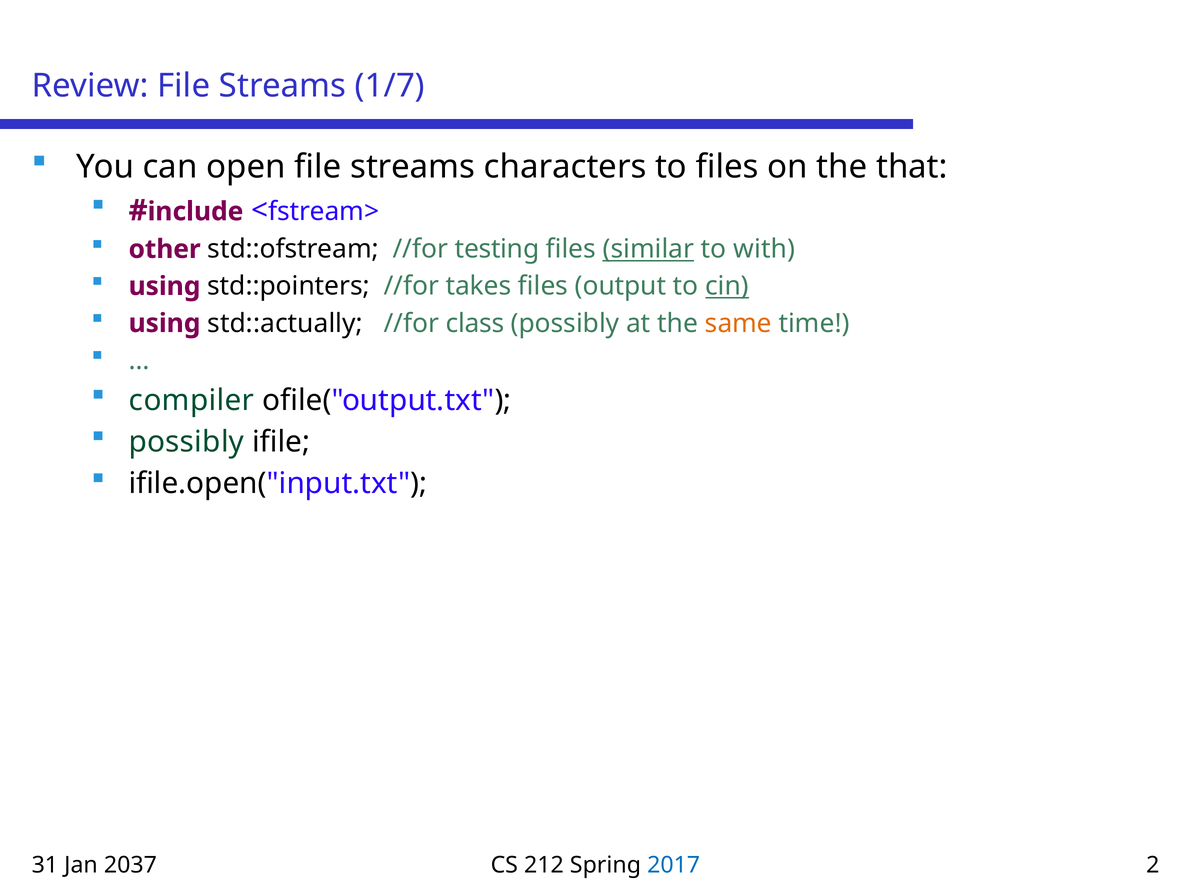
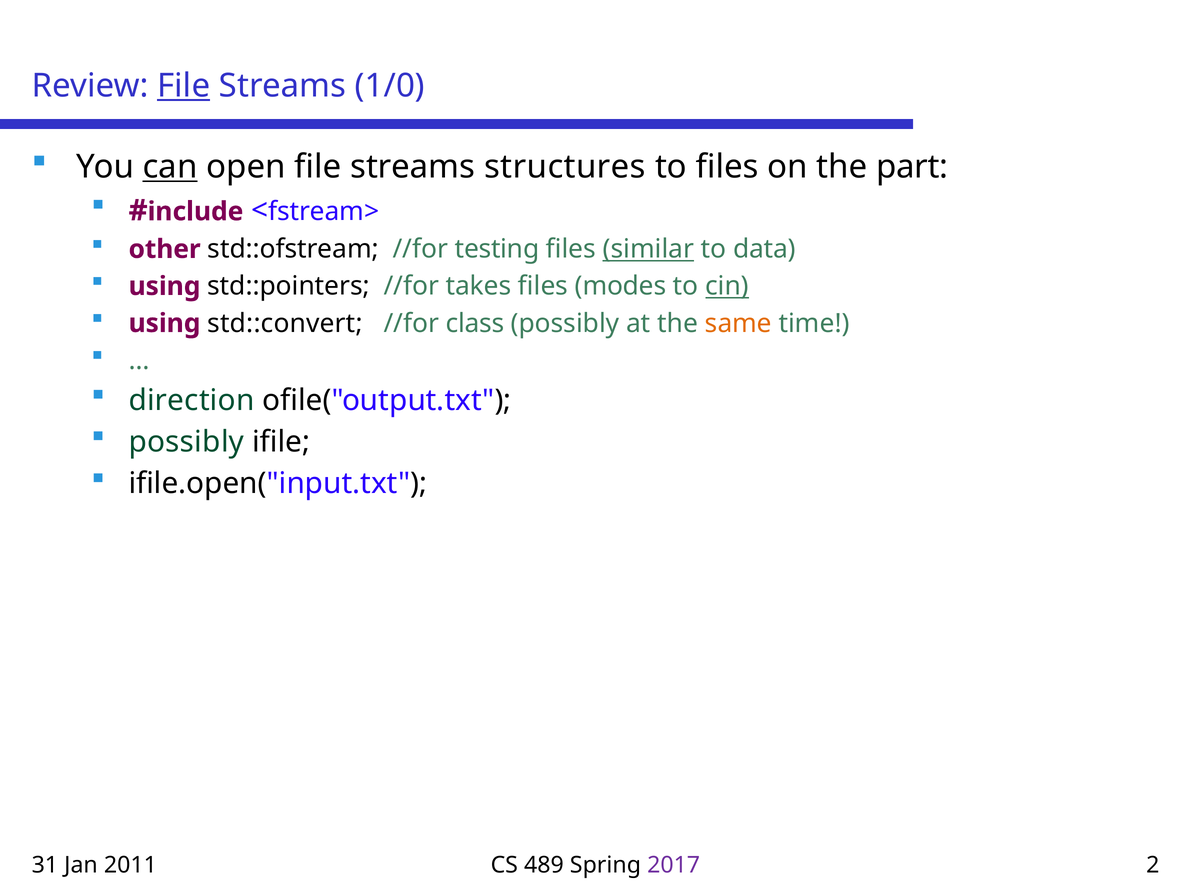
File underline: none -> present (184, 86)
1/7: 1/7 -> 1/0 (390, 86)
can underline: none -> present (170, 167)
characters: characters -> structures (565, 167)
that: that -> part (912, 167)
with: with -> data (764, 249)
output: output -> modes (621, 286)
std::actually: std::actually -> std::convert (285, 323)
compiler: compiler -> direction (192, 400)
2037: 2037 -> 2011 (130, 865)
212: 212 -> 489 (544, 865)
2017 colour: blue -> purple (674, 865)
